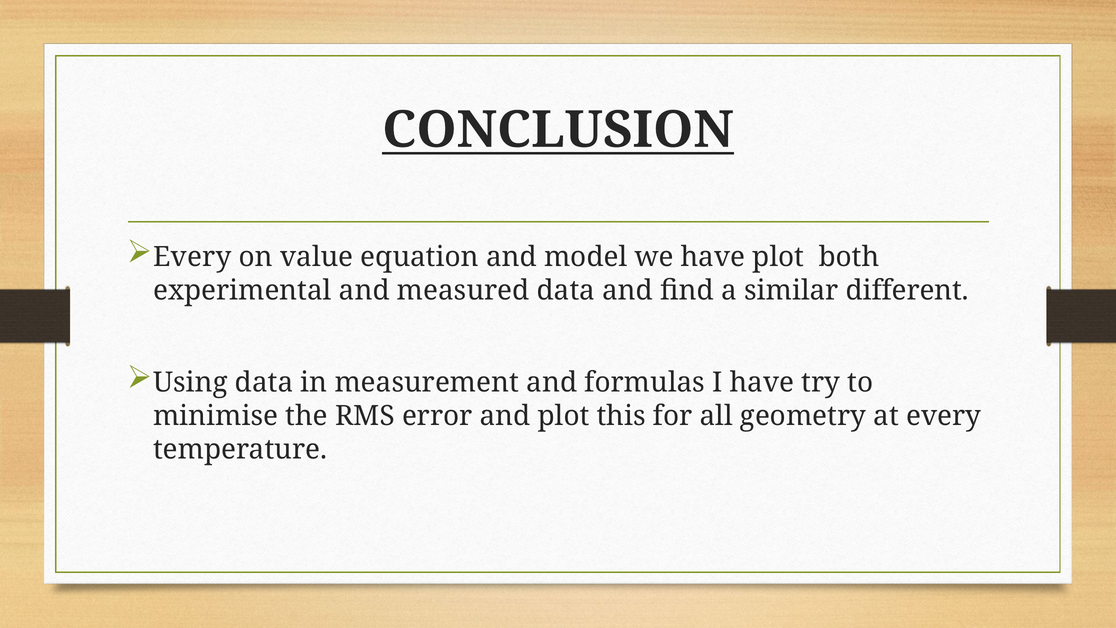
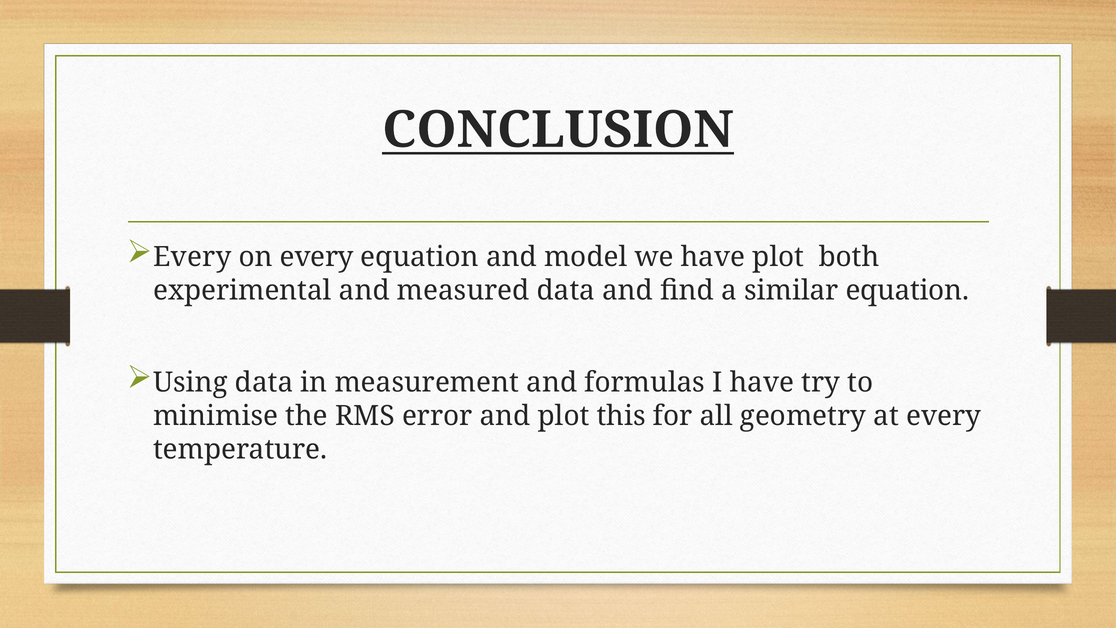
on value: value -> every (317, 257)
similar different: different -> equation (907, 290)
